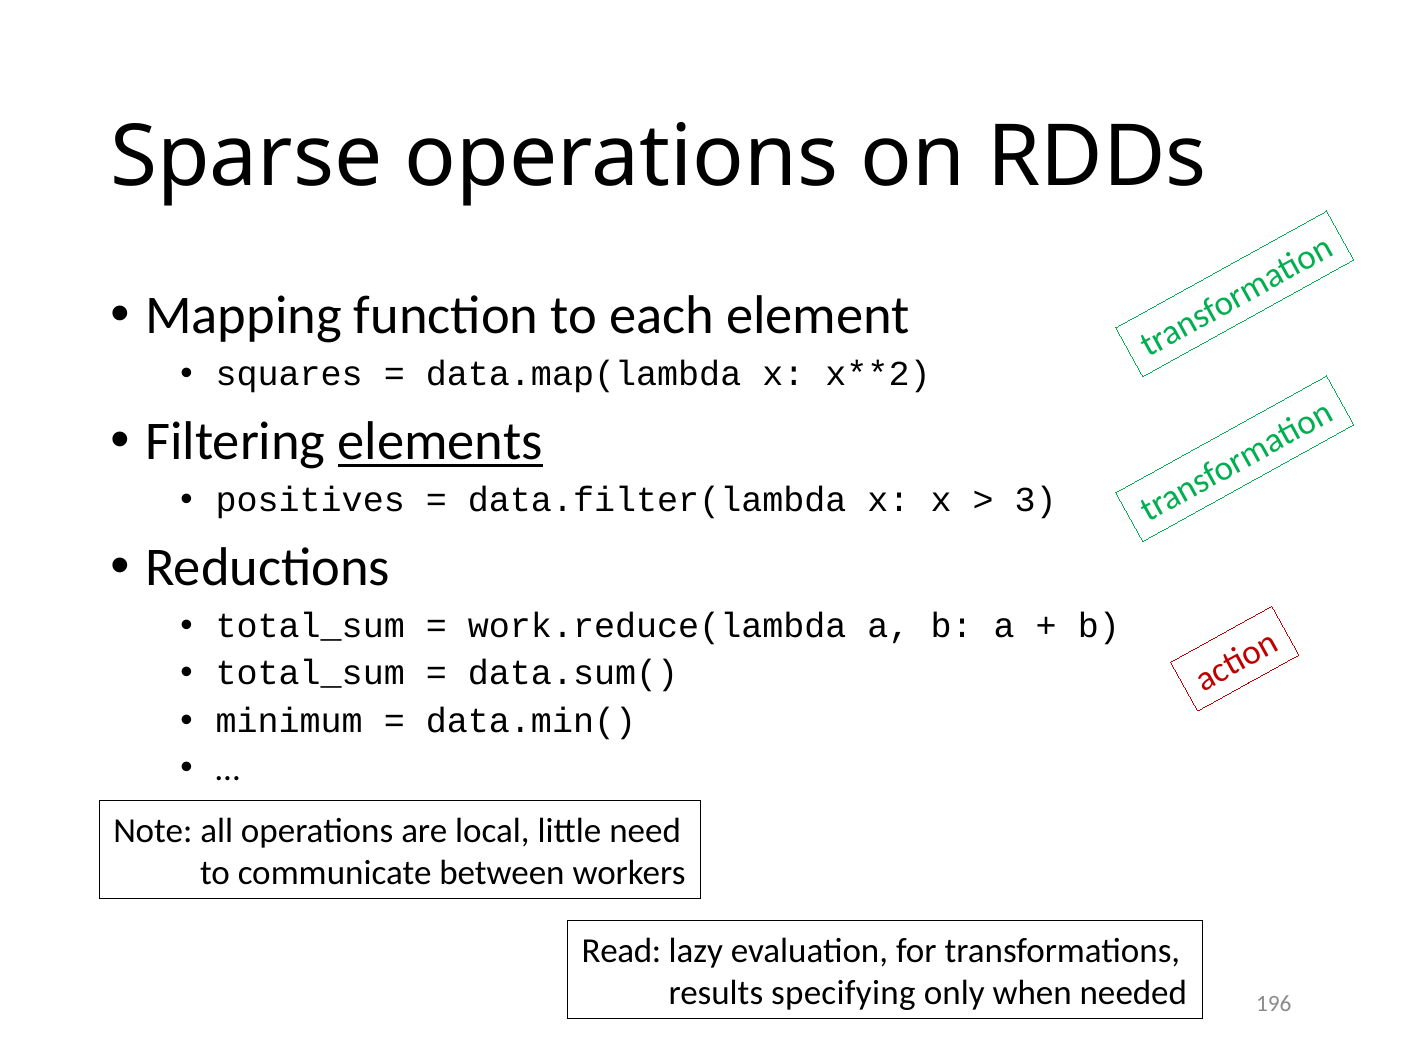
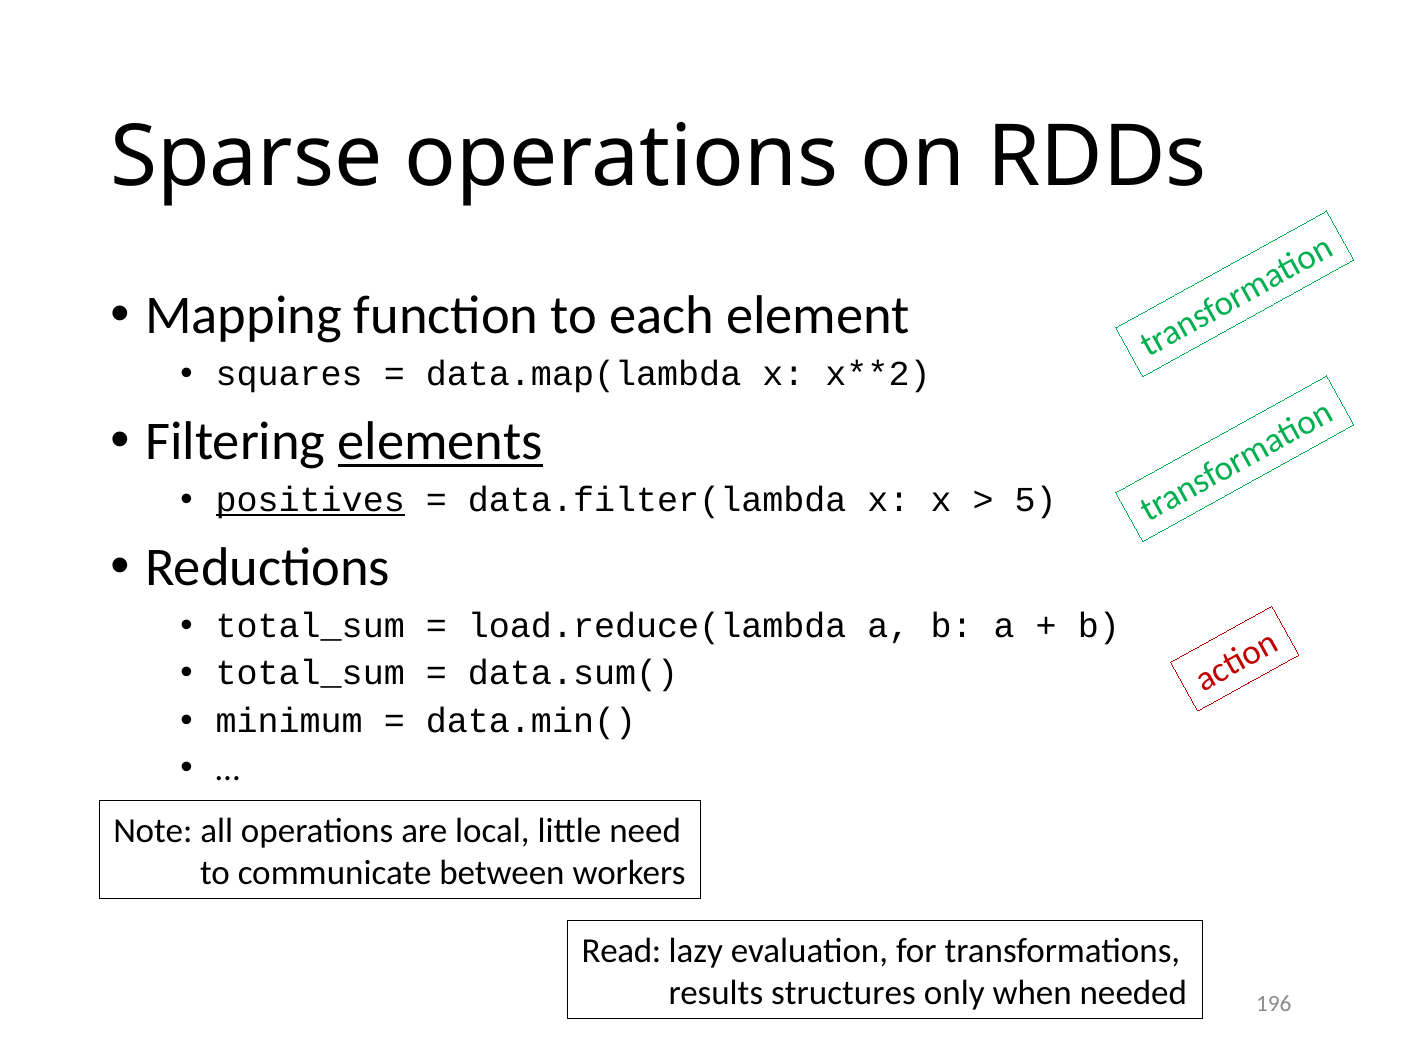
positives underline: none -> present (310, 500)
3: 3 -> 5 (1036, 500)
work.reduce(lambda: work.reduce(lambda -> load.reduce(lambda (657, 626)
specifying: specifying -> structures (843, 994)
